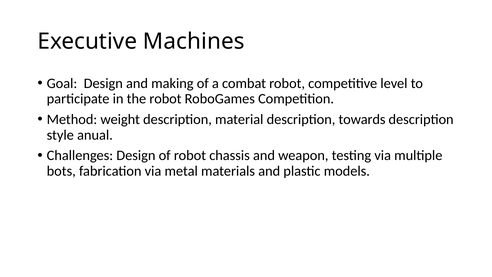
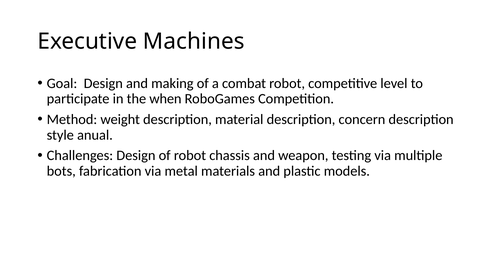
the robot: robot -> when (165, 99)
towards: towards -> concern (362, 119)
